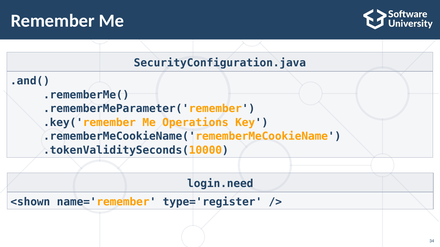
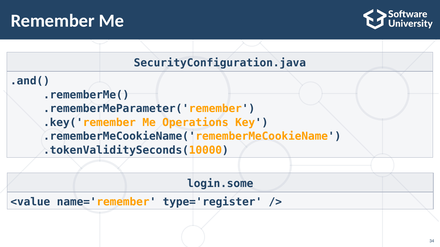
login.need: login.need -> login.some (220, 184)
<shown: <shown -> <value (30, 202)
